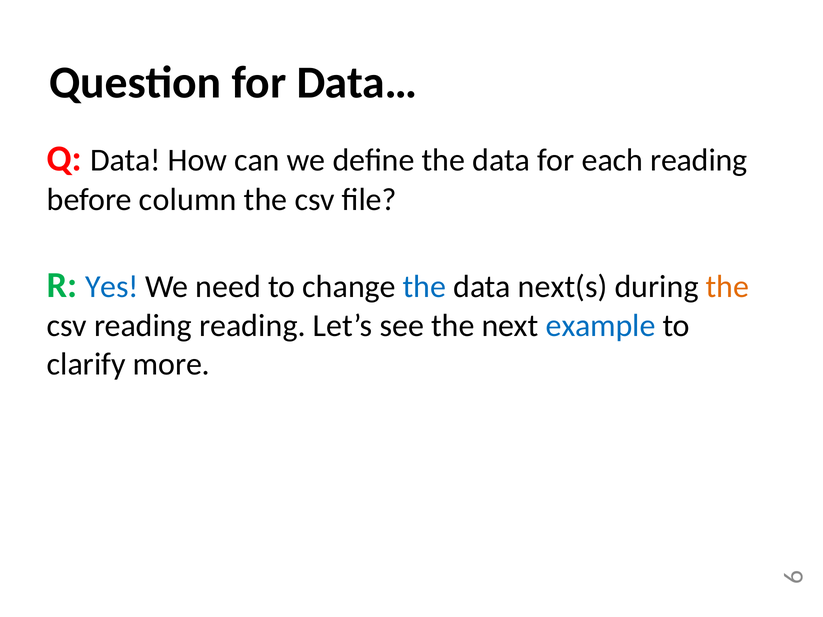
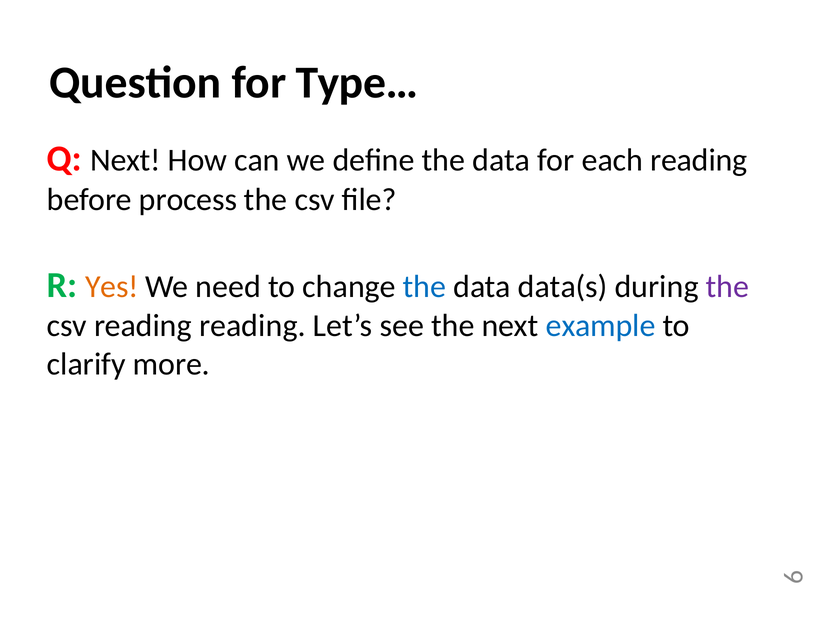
Data…: Data… -> Type… (357, 83)
Q Data: Data -> Next (126, 160)
column: column -> process (188, 200)
Yes colour: blue -> orange (112, 287)
next(s: next(s -> data(s (563, 287)
the colour: orange -> purple (727, 287)
